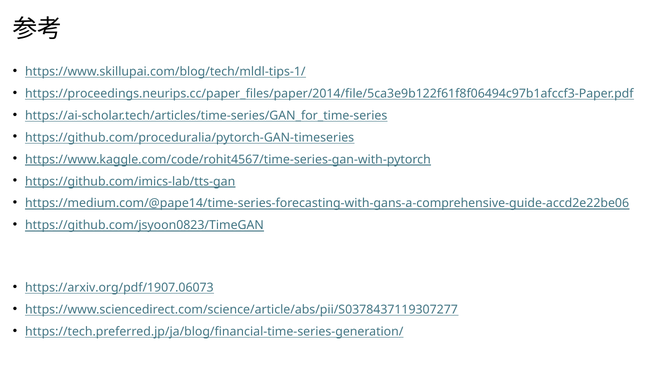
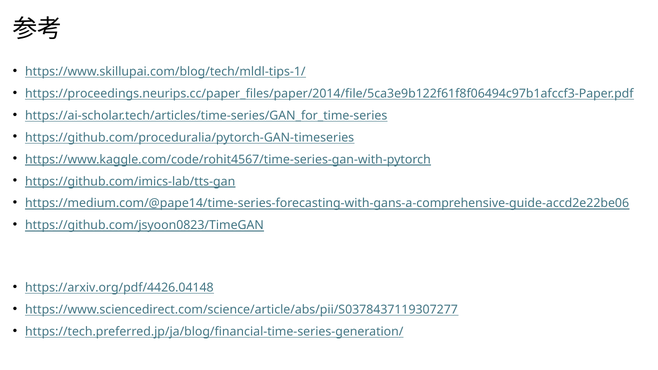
https://arxiv.org/pdf/1907.06073: https://arxiv.org/pdf/1907.06073 -> https://arxiv.org/pdf/4426.04148 (119, 288)
